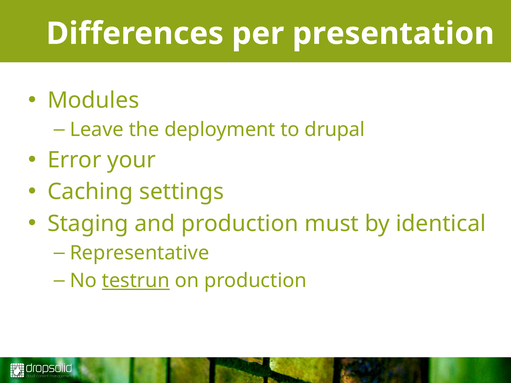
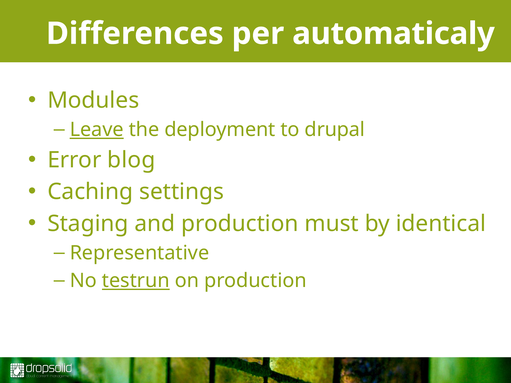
presentation: presentation -> automaticaly (393, 34)
Leave underline: none -> present (97, 130)
your: your -> blog (131, 160)
